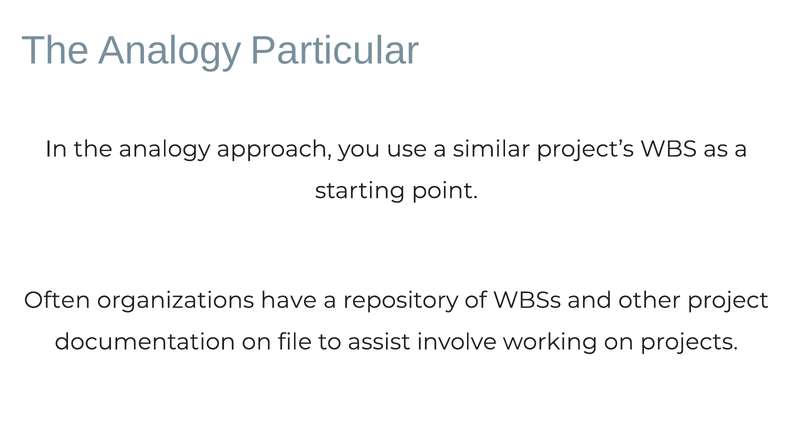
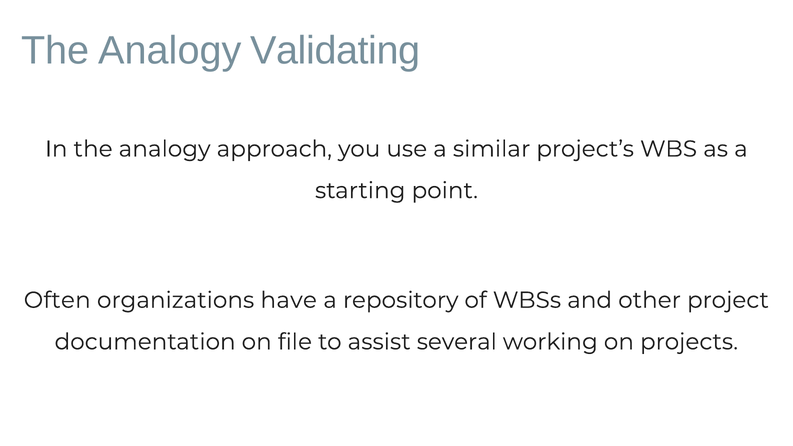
Particular: Particular -> Validating (335, 51)
involve: involve -> several (457, 342)
